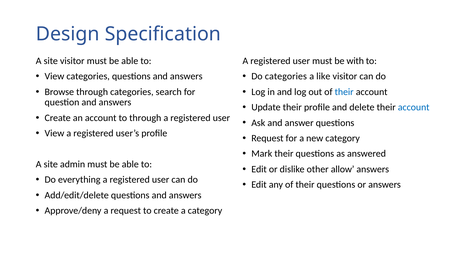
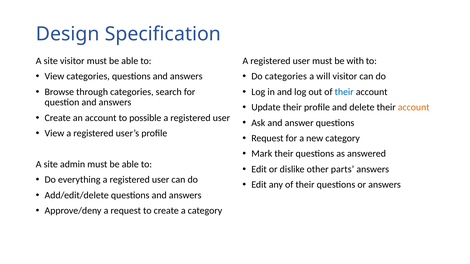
like: like -> will (323, 76)
account colour: blue -> orange (414, 107)
to through: through -> possible (145, 118)
allow: allow -> parts (343, 169)
